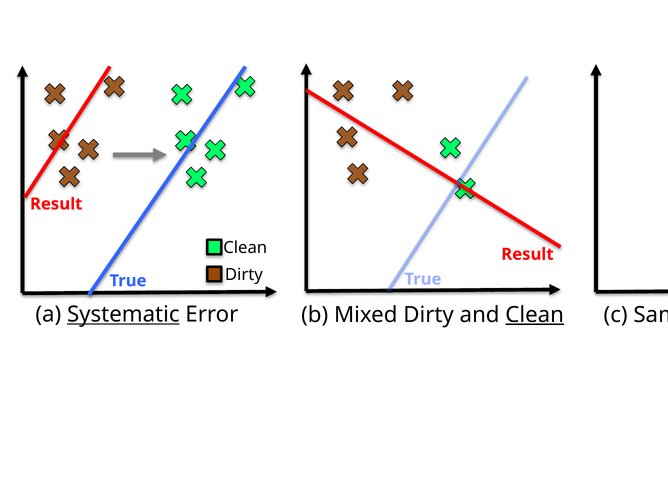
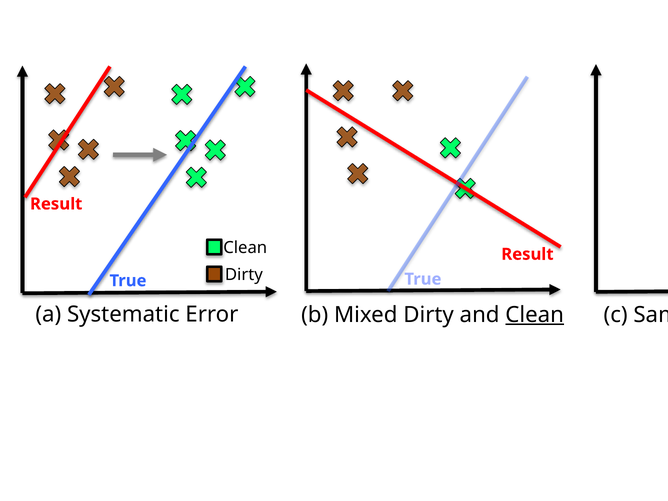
Systematic underline: present -> none (123, 314)
